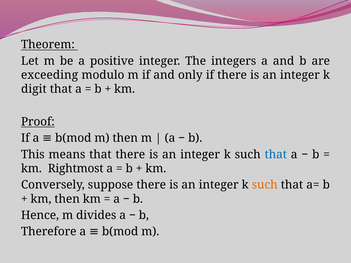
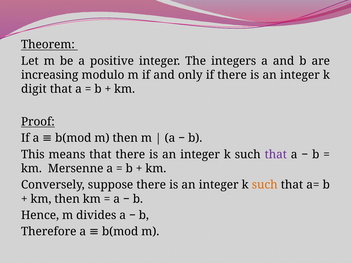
exceeding: exceeding -> increasing (50, 75)
that colour: blue -> purple (276, 155)
Rightmost: Rightmost -> Mersenne (76, 169)
